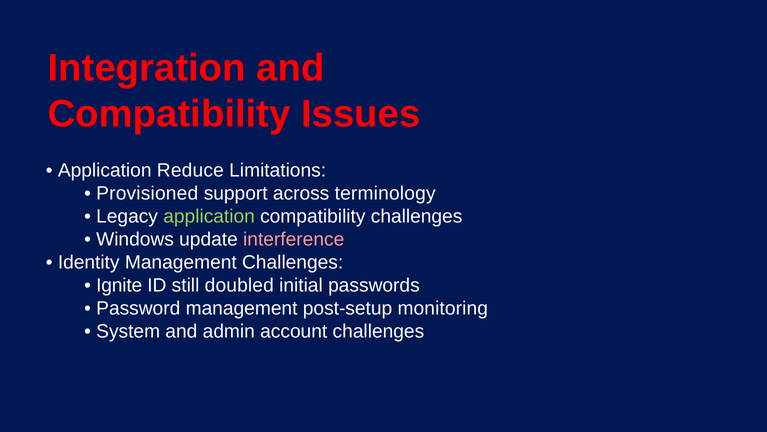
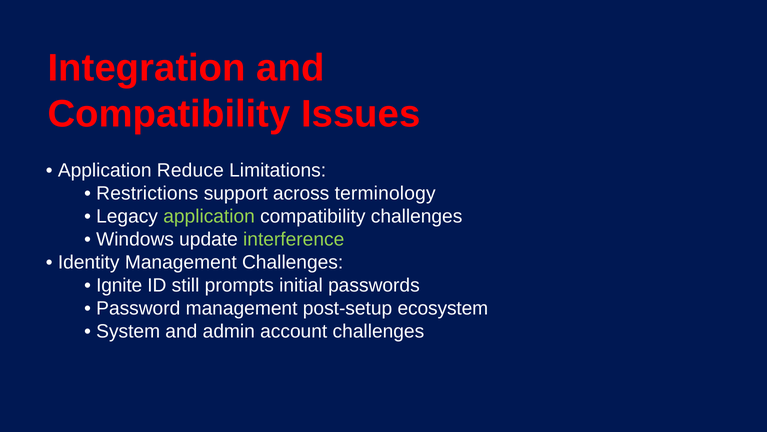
Provisioned: Provisioned -> Restrictions (147, 193)
interference colour: pink -> light green (294, 239)
doubled: doubled -> prompts (239, 285)
monitoring: monitoring -> ecosystem (443, 308)
